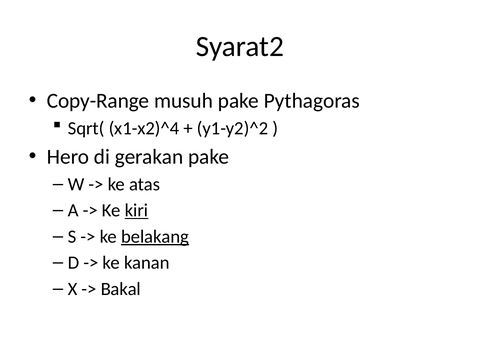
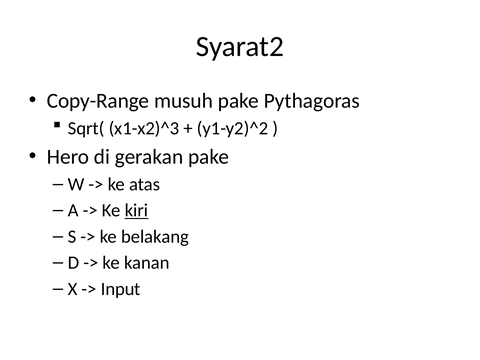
x1-x2)^4: x1-x2)^4 -> x1-x2)^3 (144, 128)
belakang underline: present -> none (155, 237)
Bakal: Bakal -> Input (121, 289)
